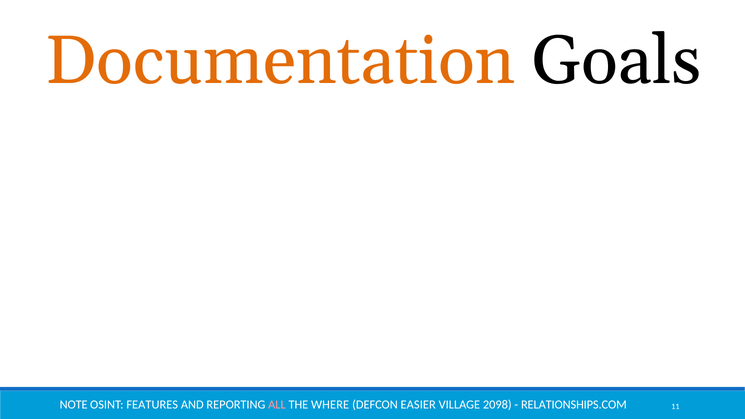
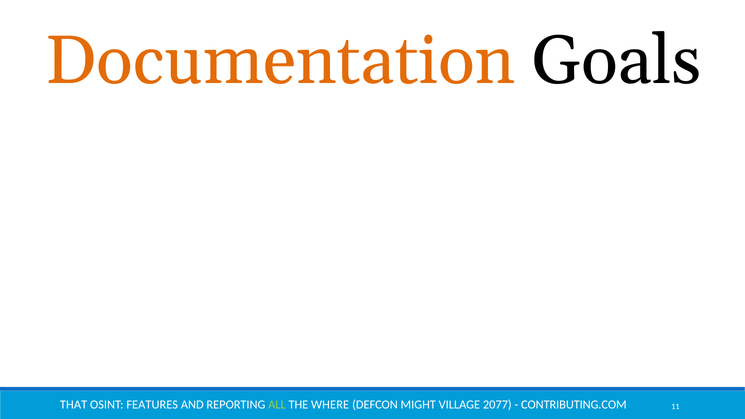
NOTE: NOTE -> THAT (74, 405)
ALL colour: pink -> light green (277, 405)
EASIER: EASIER -> MIGHT (418, 405)
2098: 2098 -> 2077 (497, 405)
RELATIONSHIPS.COM: RELATIONSHIPS.COM -> CONTRIBUTING.COM (574, 405)
